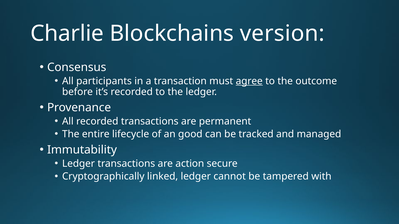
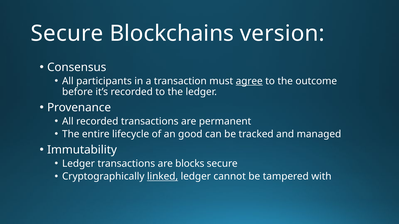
Charlie: Charlie -> Secure (67, 33)
action: action -> blocks (190, 164)
linked underline: none -> present (163, 177)
